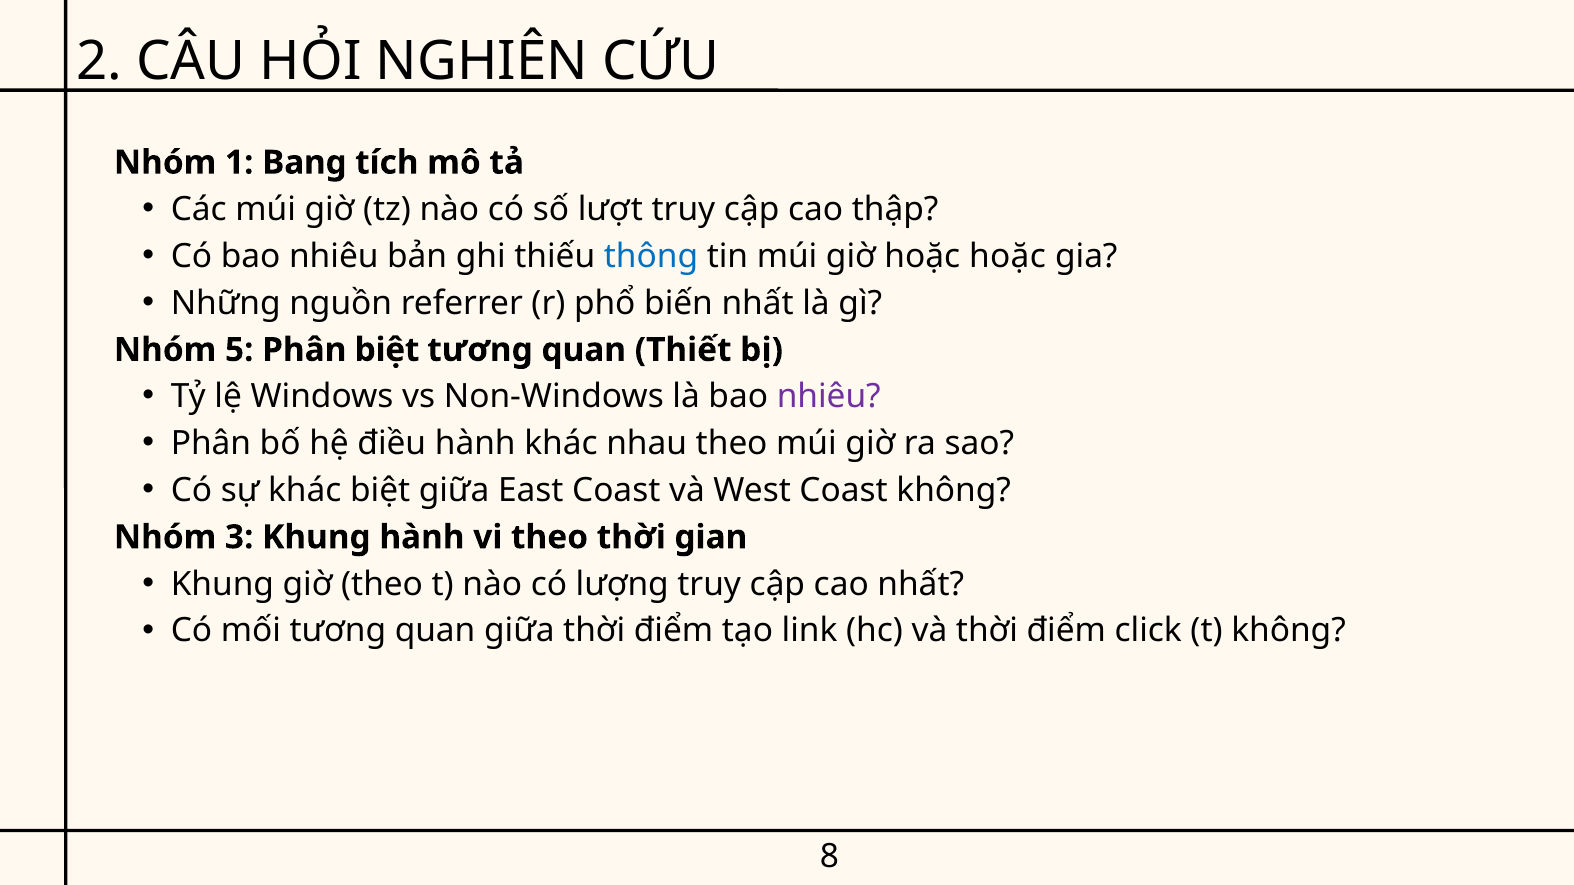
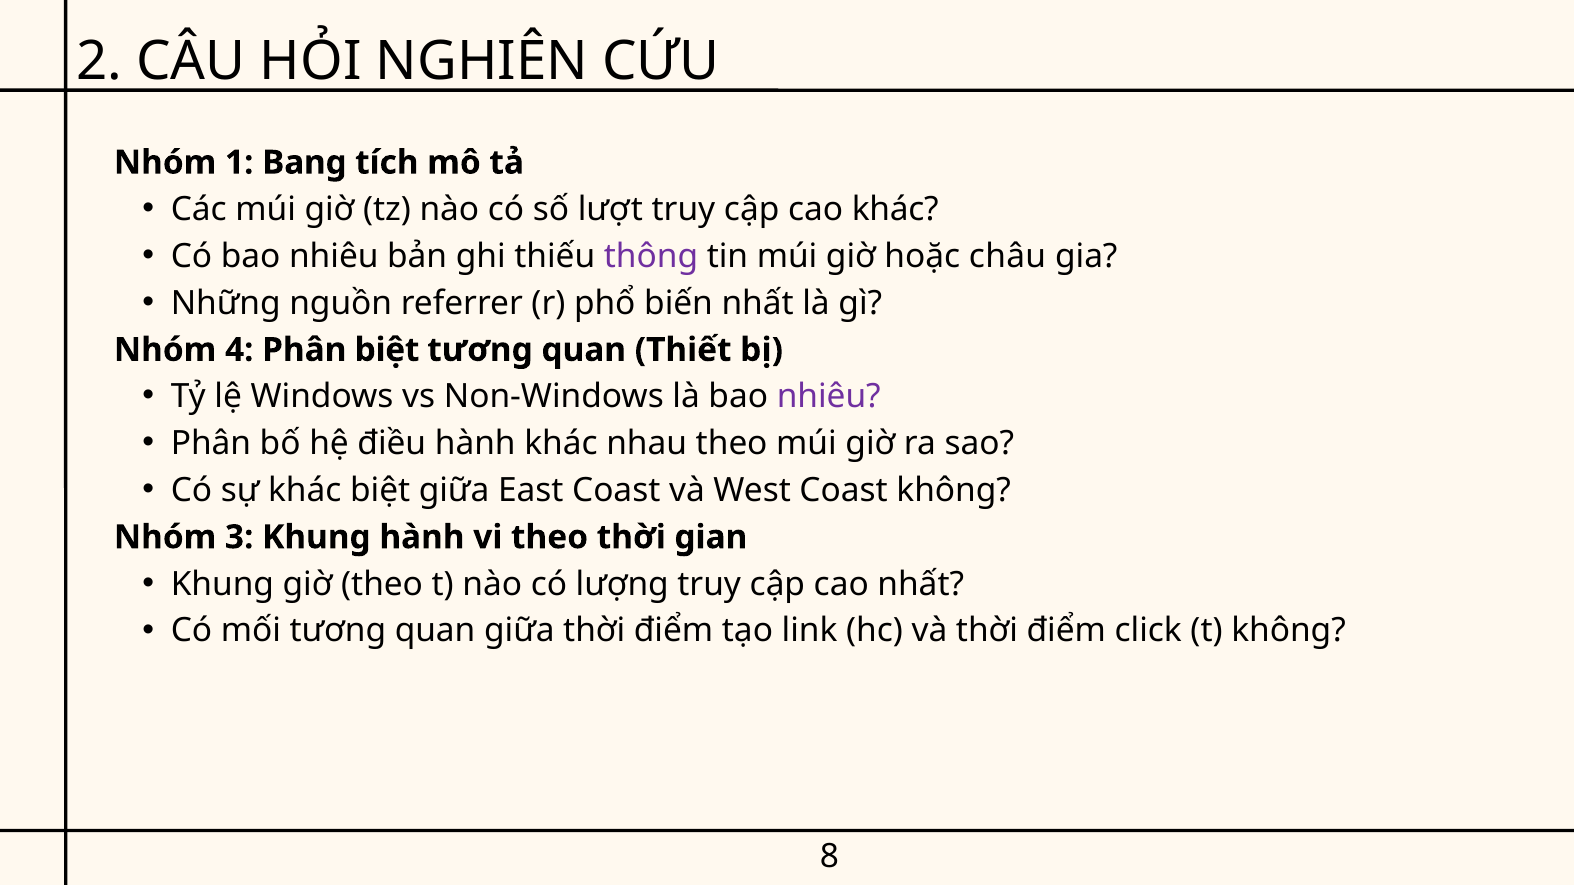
cao thập: thập -> khác (895, 210)
thông colour: blue -> purple (651, 256)
hoặc hoặc: hoặc -> châu (1007, 256)
5: 5 -> 4 (239, 350)
